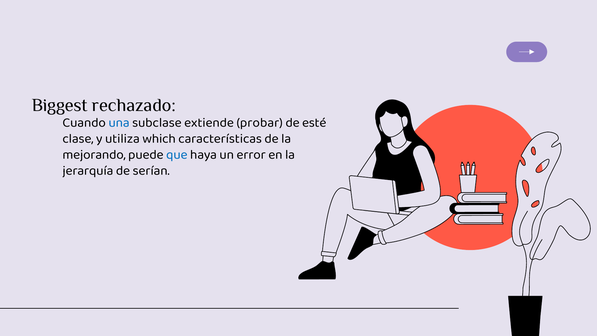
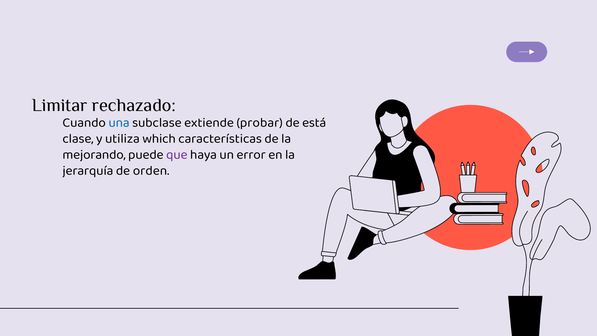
Biggest: Biggest -> Limitar (60, 105)
esté: esté -> está (314, 123)
que colour: blue -> purple (177, 154)
serían: serían -> orden (151, 170)
